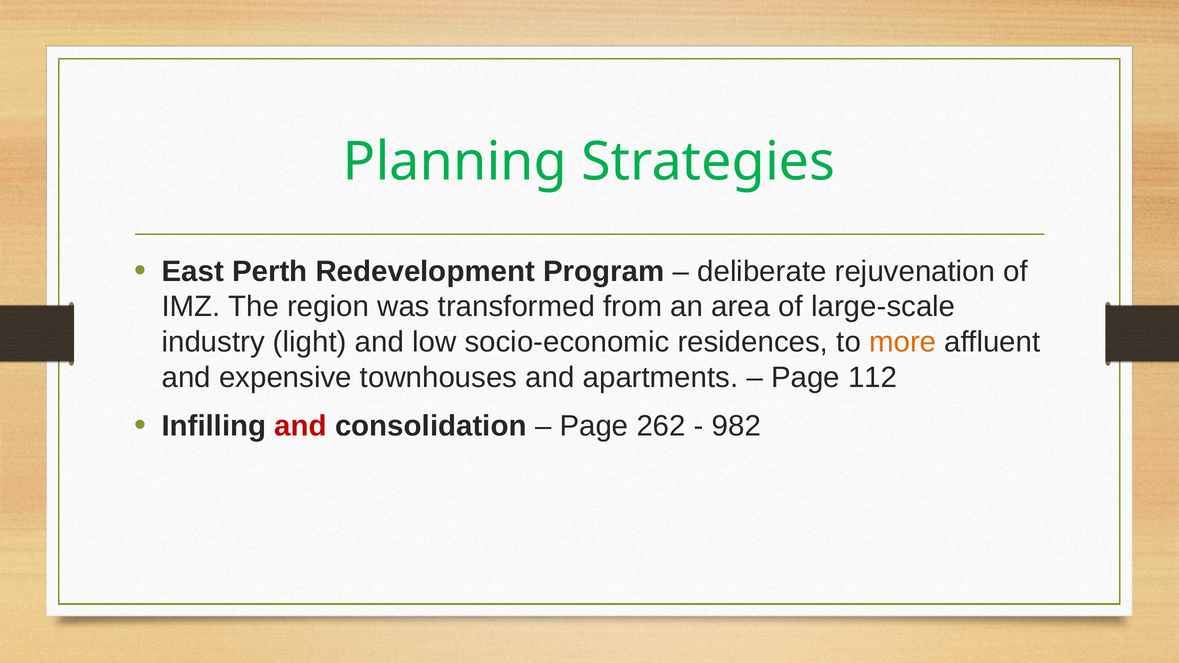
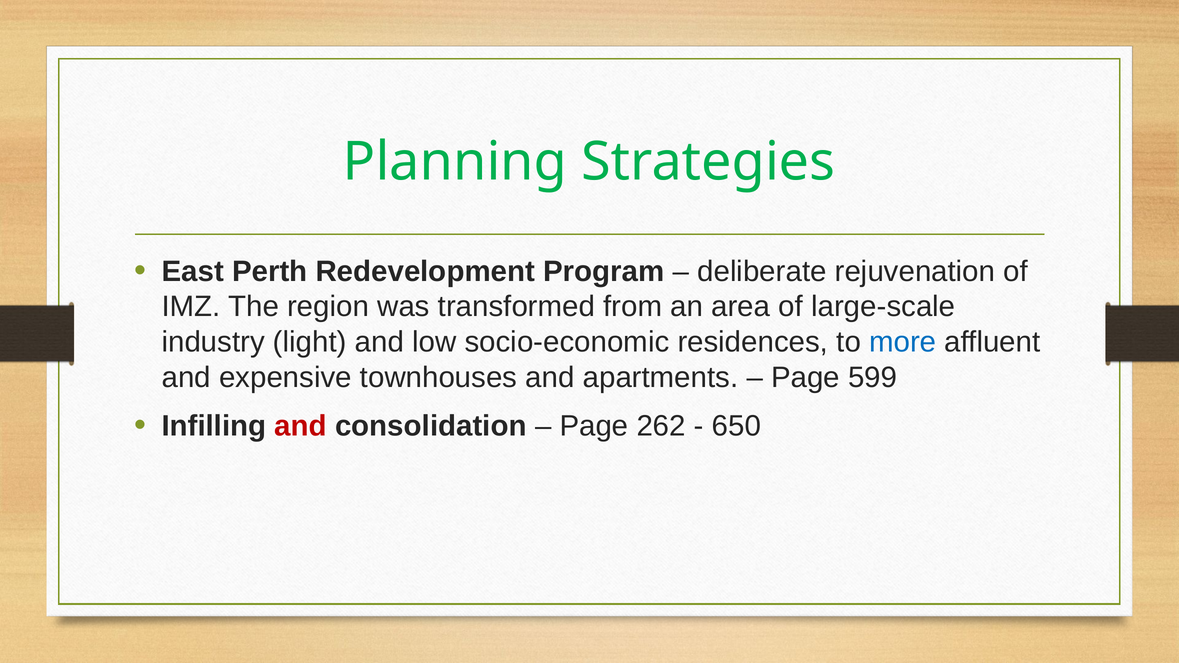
more colour: orange -> blue (903, 342)
112: 112 -> 599 (873, 378)
982: 982 -> 650 (736, 426)
